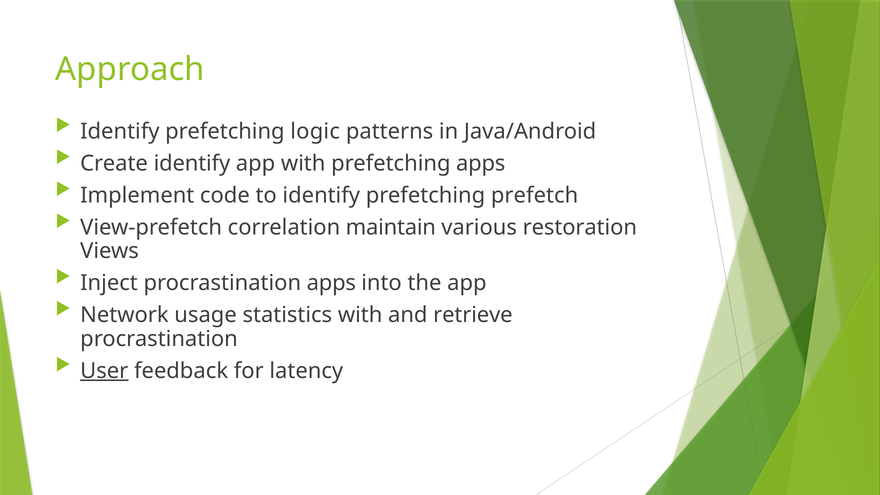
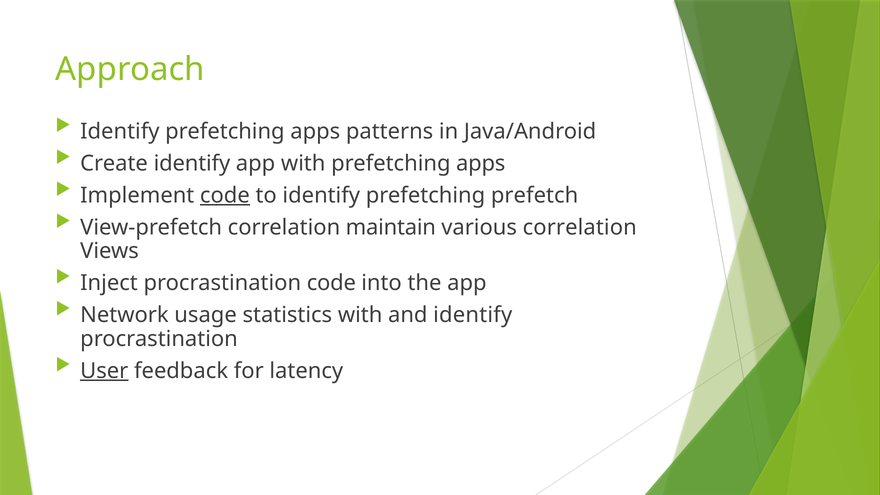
Identify prefetching logic: logic -> apps (315, 131)
code underline: none -> present (225, 195)
various restoration: restoration -> correlation (580, 227)
procrastination apps: apps -> code (331, 283)
and retrieve: retrieve -> identify (473, 315)
